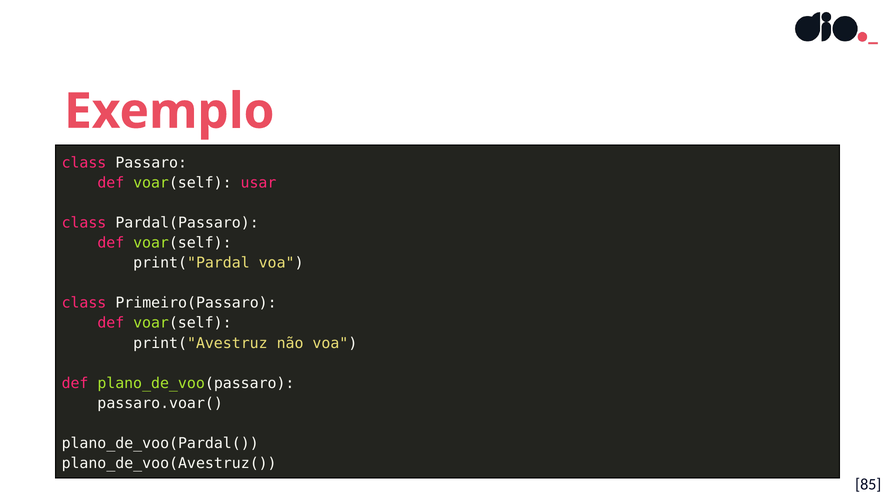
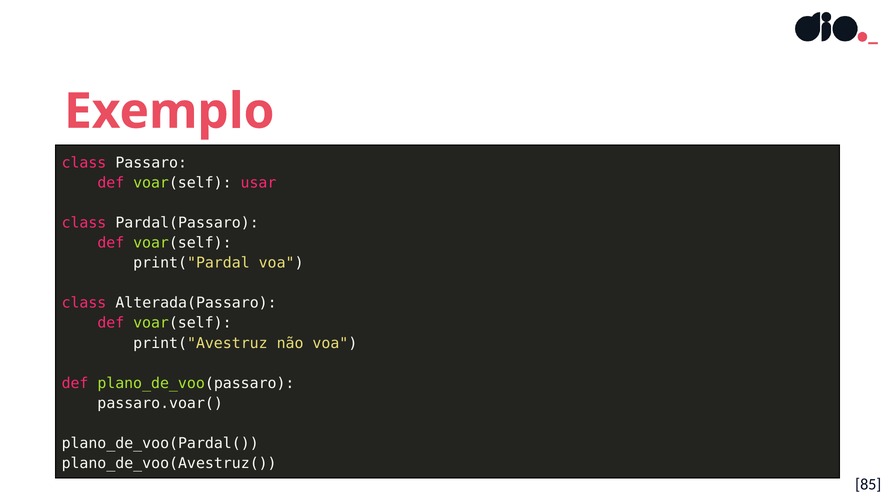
Primeiro(Passaro: Primeiro(Passaro -> Alterada(Passaro (196, 303)
